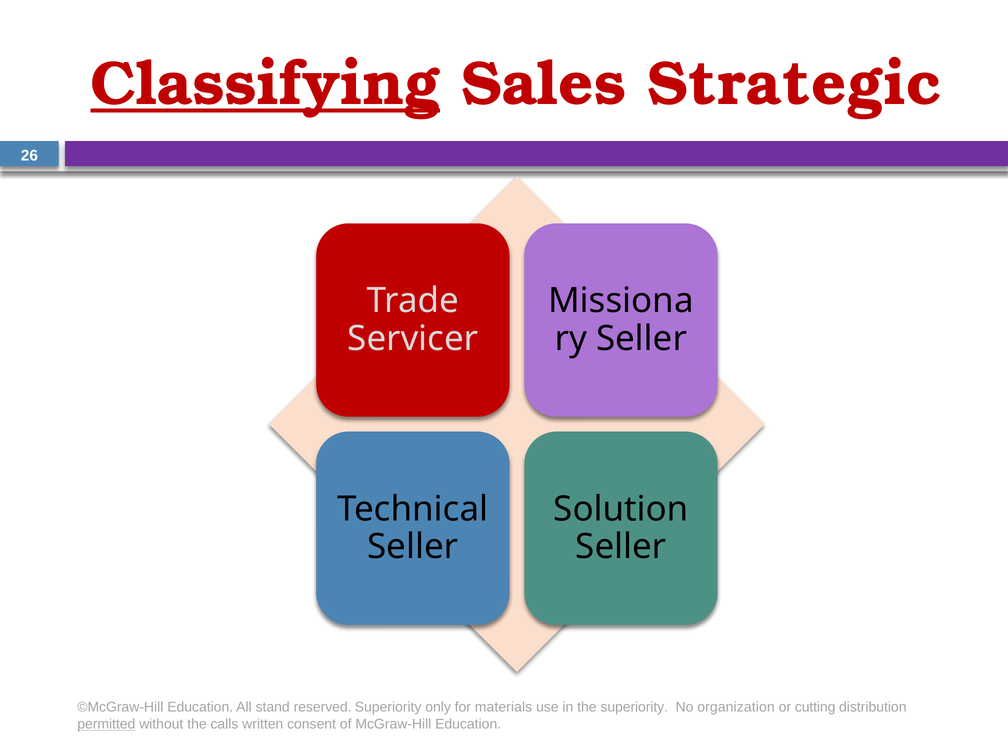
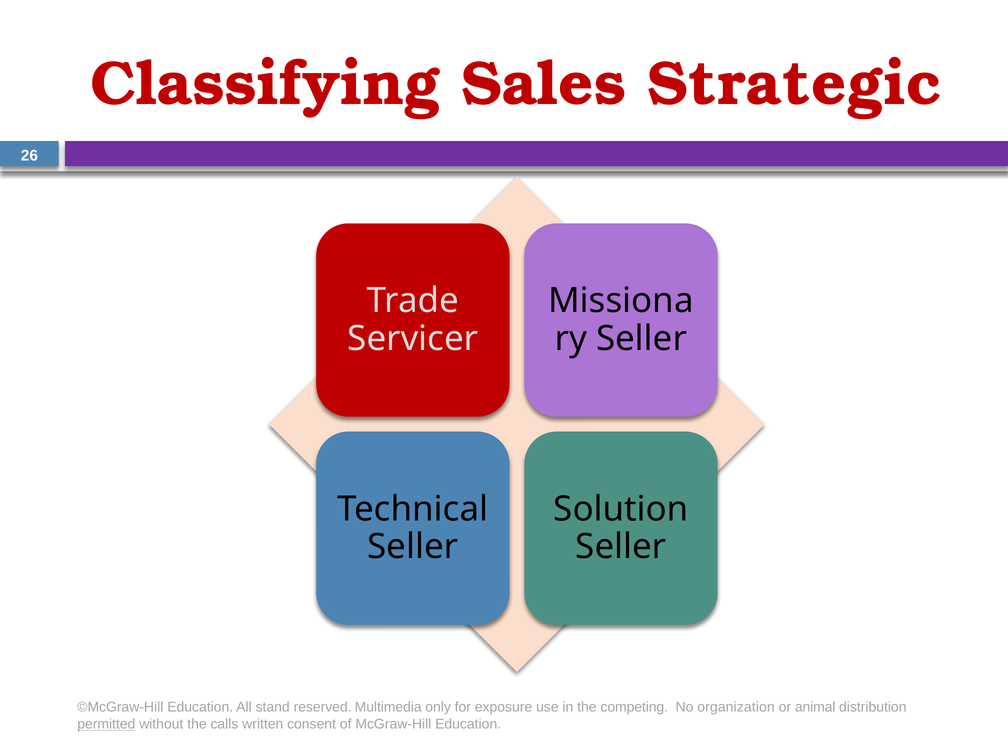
Classifying underline: present -> none (265, 84)
reserved Superiority: Superiority -> Multimedia (388, 707)
materials: materials -> exposure (504, 707)
the superiority: superiority -> competing (634, 707)
cutting: cutting -> animal (815, 707)
